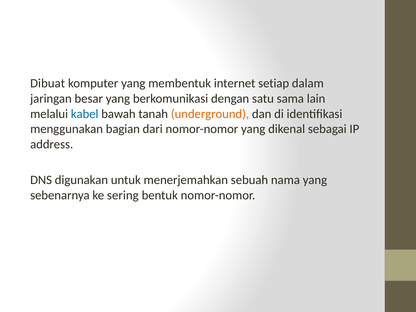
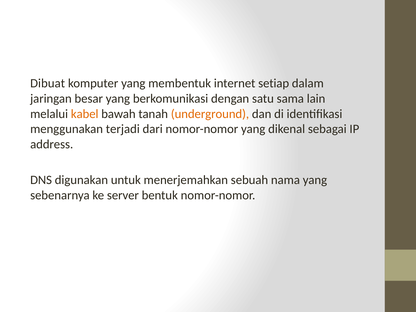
kabel colour: blue -> orange (85, 114)
bagian: bagian -> terjadi (123, 129)
sering: sering -> server (123, 195)
